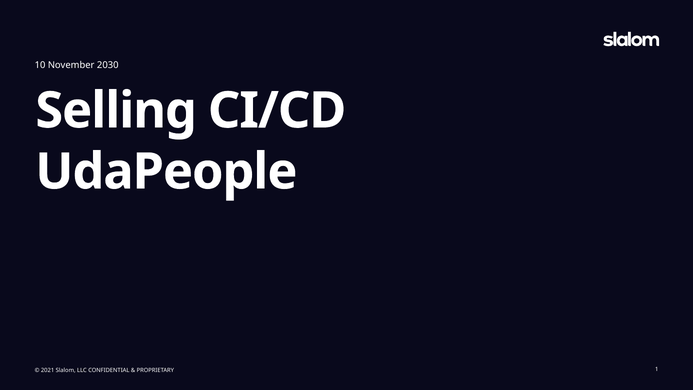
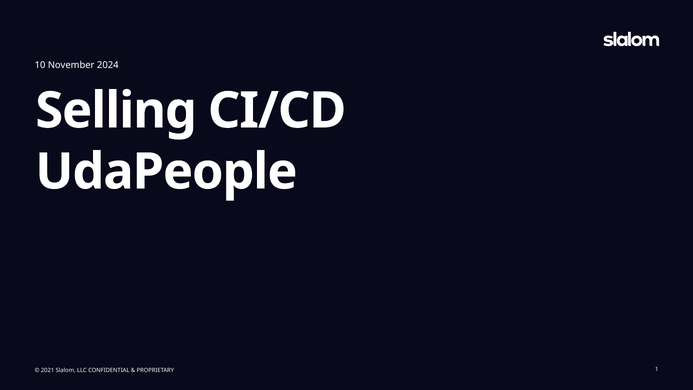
2030: 2030 -> 2024 (108, 65)
